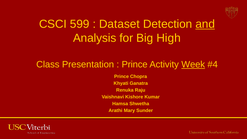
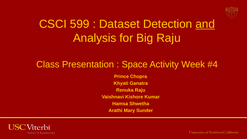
Big High: High -> Raju (169, 38)
Prince: Prince -> Space (135, 64)
Week underline: present -> none (193, 64)
